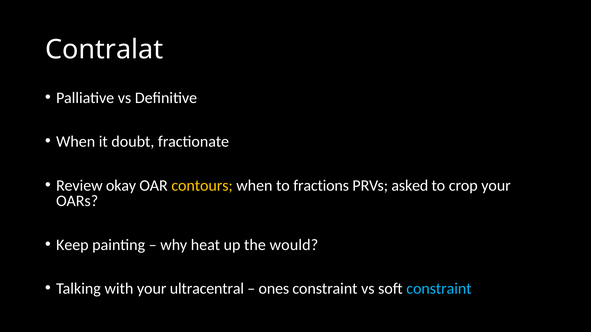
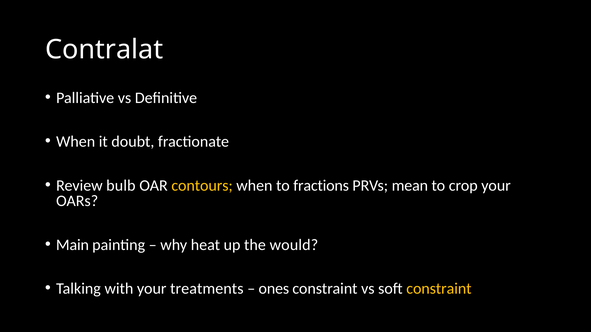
okay: okay -> bulb (121, 186)
asked: asked -> mean (410, 186)
Keep: Keep -> Main (72, 245)
ultracentral: ultracentral -> treatments (207, 289)
constraint colour: light blue -> yellow (439, 289)
